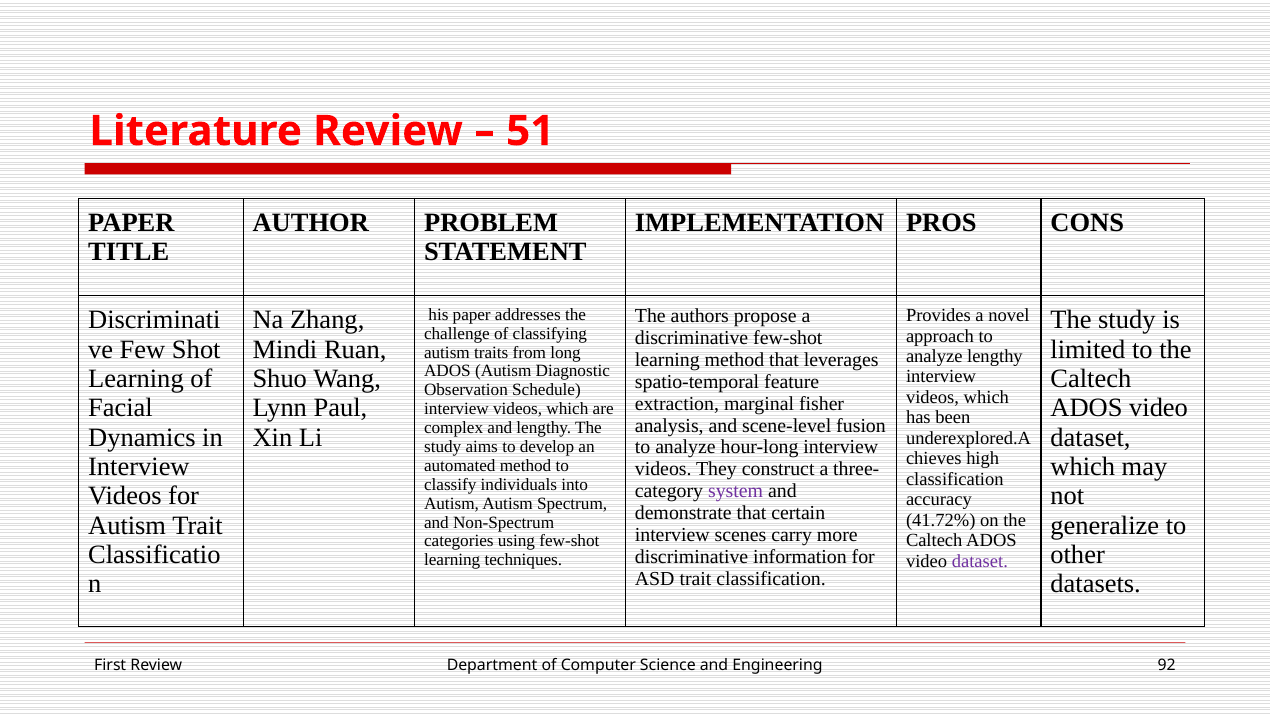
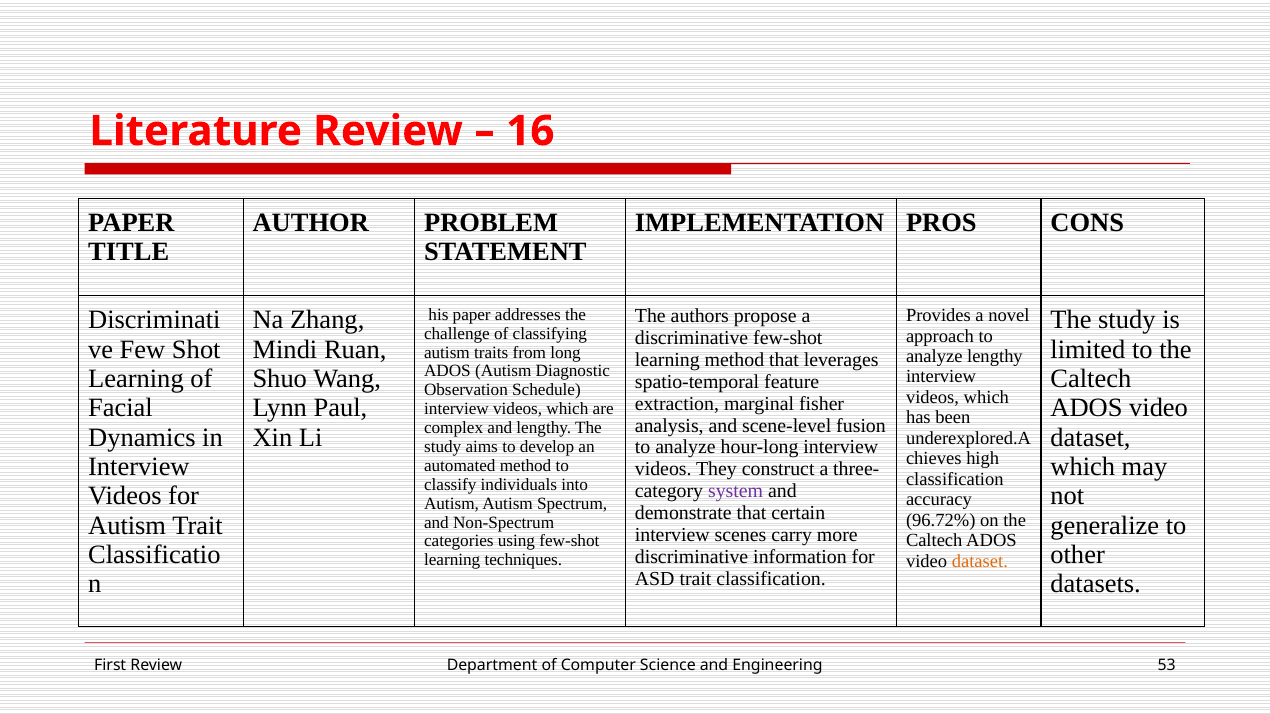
51: 51 -> 16 (530, 131)
41.72%: 41.72% -> 96.72% (941, 520)
dataset colour: purple -> orange (980, 561)
92: 92 -> 53 (1167, 666)
